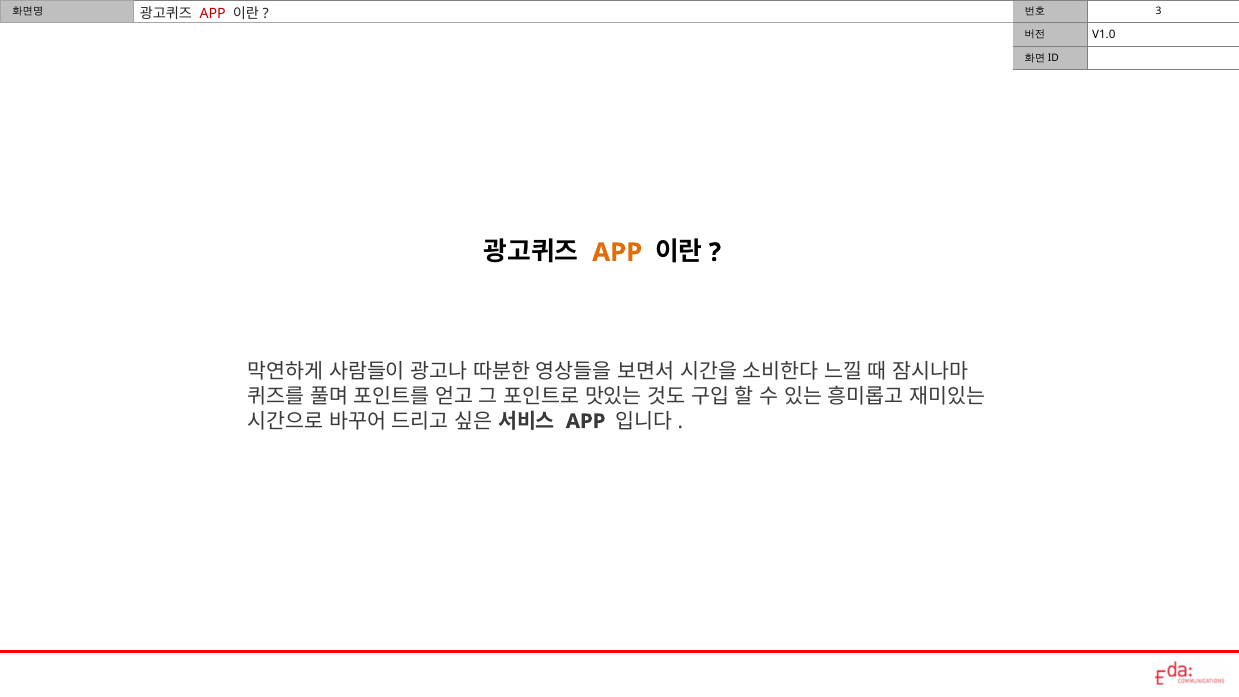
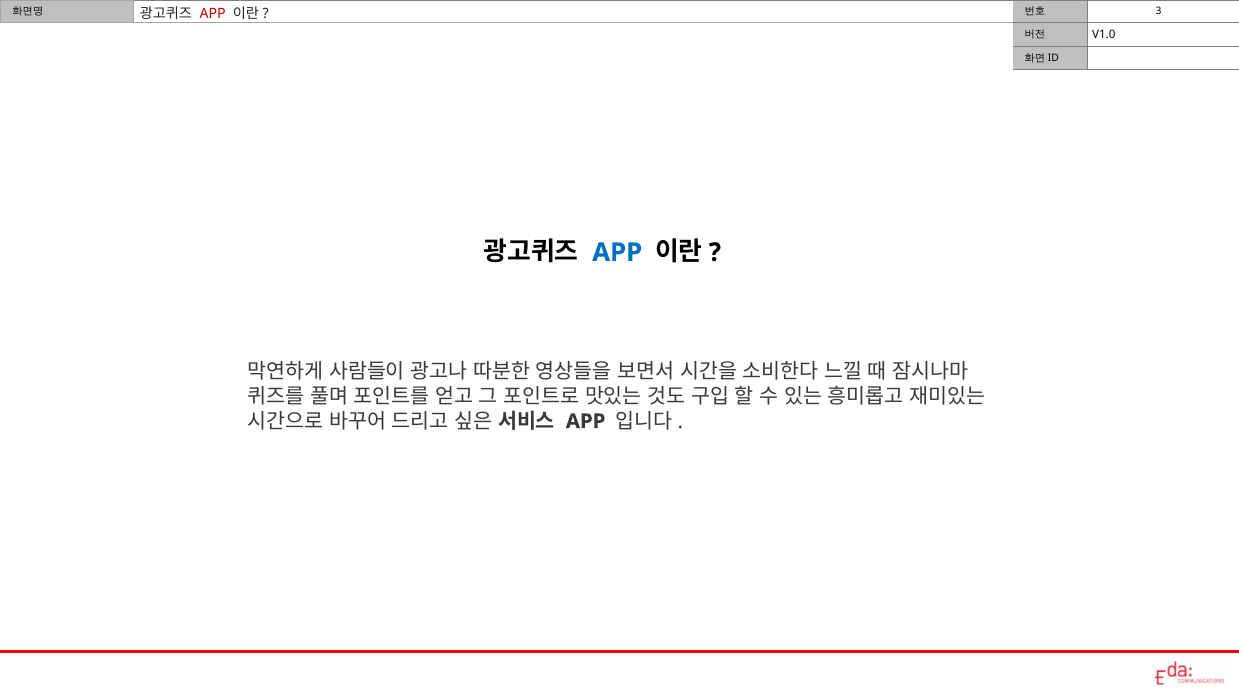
APP colour: orange -> blue (617, 252)
